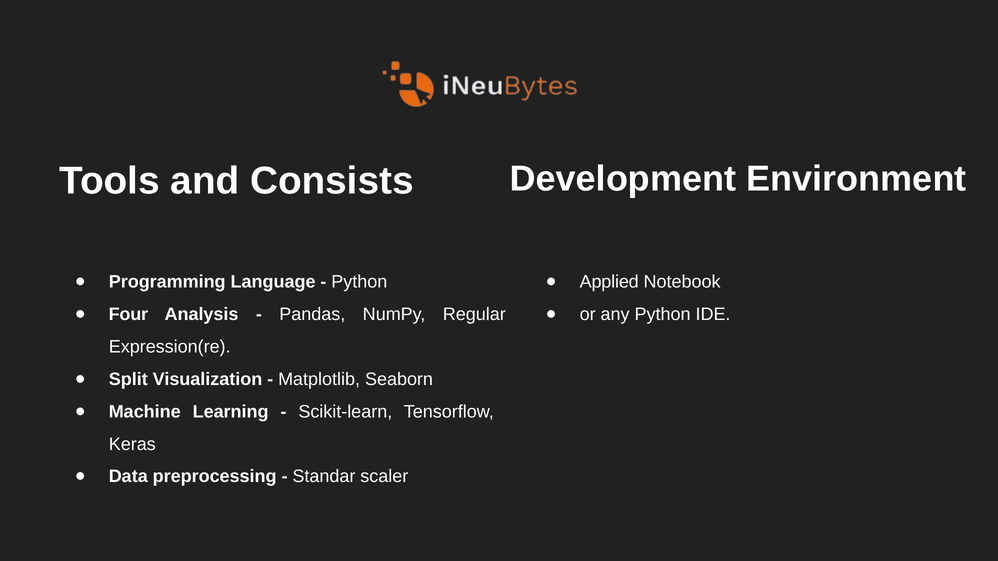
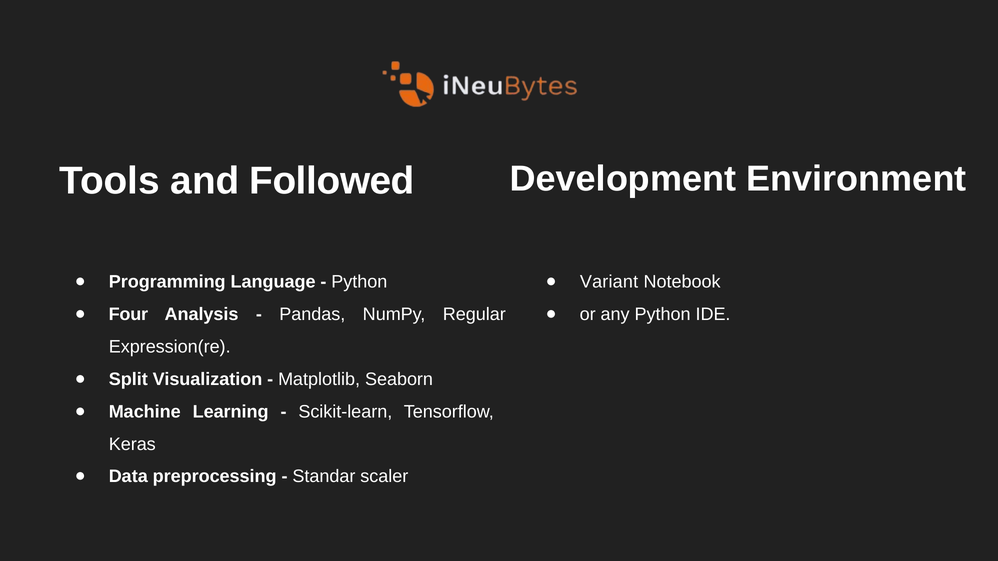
Consists: Consists -> Followed (332, 181)
Applied: Applied -> Variant (609, 282)
